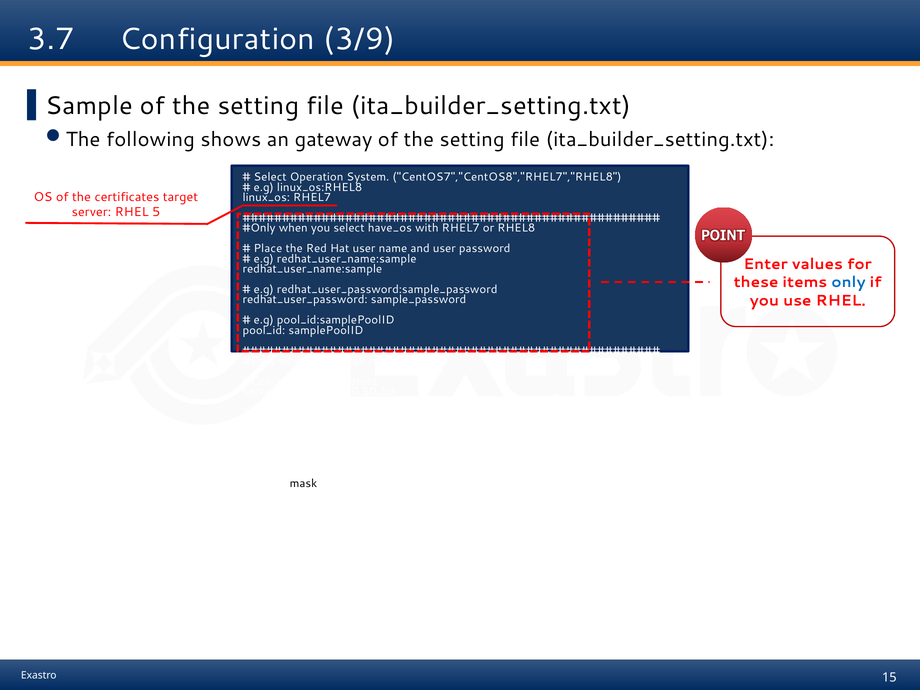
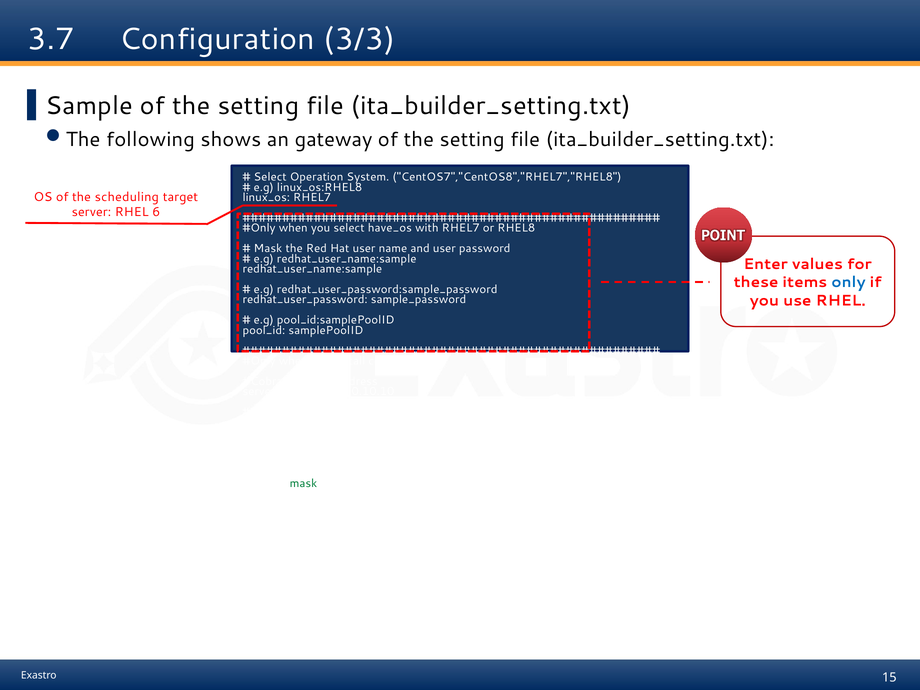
3/9: 3/9 -> 3/3 (359, 39)
certificates: certificates -> scheduling (127, 197)
5: 5 -> 6 (156, 212)
Place: Place -> Mask (268, 249)
mask colour: black -> green (303, 484)
